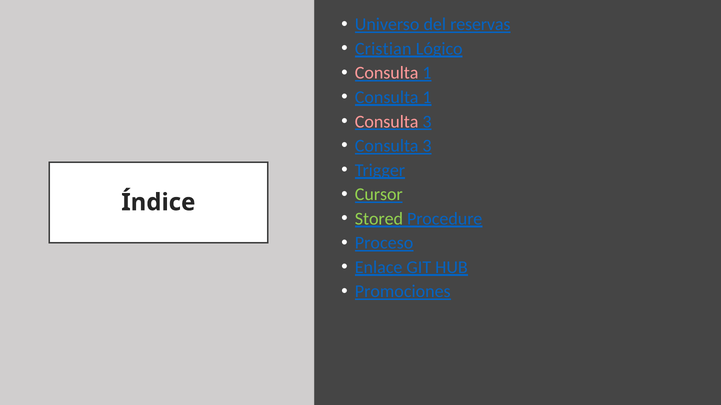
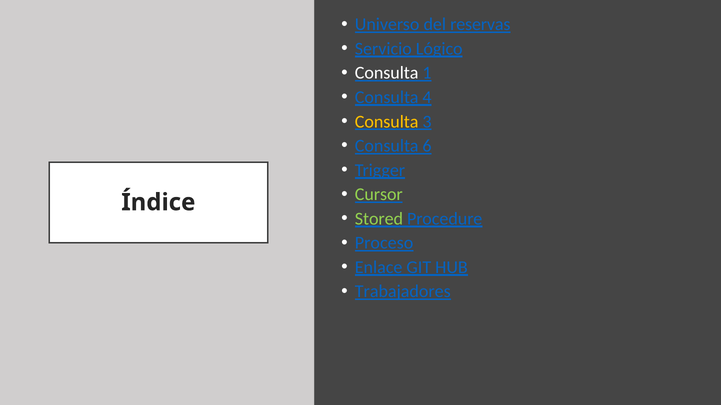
Cristian: Cristian -> Servicio (383, 49)
Consulta colour: pink -> white (387, 73)
1: 1 -> 4 (427, 97)
Consulta colour: pink -> yellow (387, 122)
3: 3 -> 6 (427, 146)
Promociones: Promociones -> Trabajadores (403, 292)
